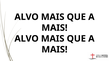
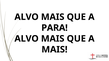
MAIS: MAIS -> PARA (55, 28)
